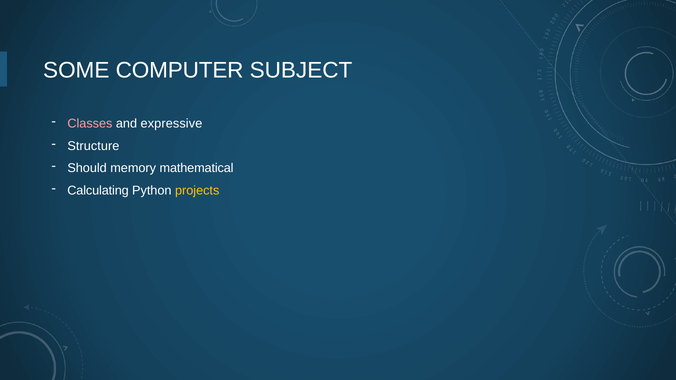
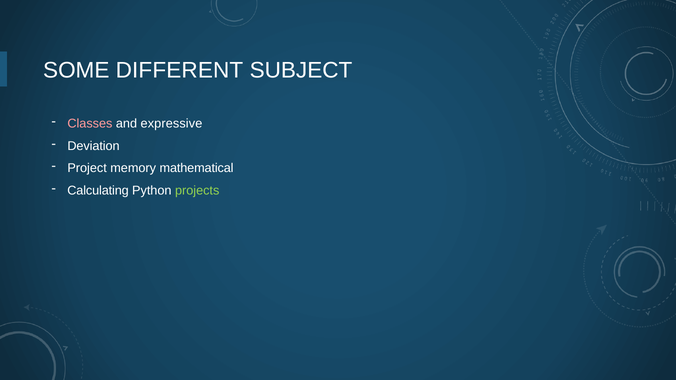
COMPUTER: COMPUTER -> DIFFERENT (179, 70)
Structure: Structure -> Deviation (93, 146)
Should: Should -> Project (87, 168)
projects colour: yellow -> light green (197, 191)
